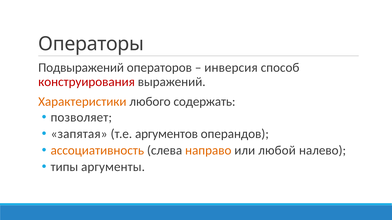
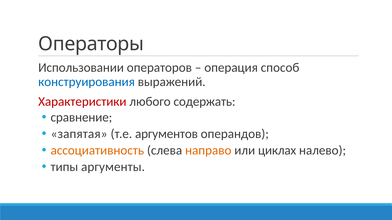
Подвыражений: Подвыражений -> Использовании (81, 68)
инверсия: инверсия -> операция (231, 68)
конструирования colour: red -> blue (87, 82)
Характеристики colour: orange -> red (82, 102)
позволяет: позволяет -> сравнение (81, 118)
любой: любой -> циклах (277, 151)
